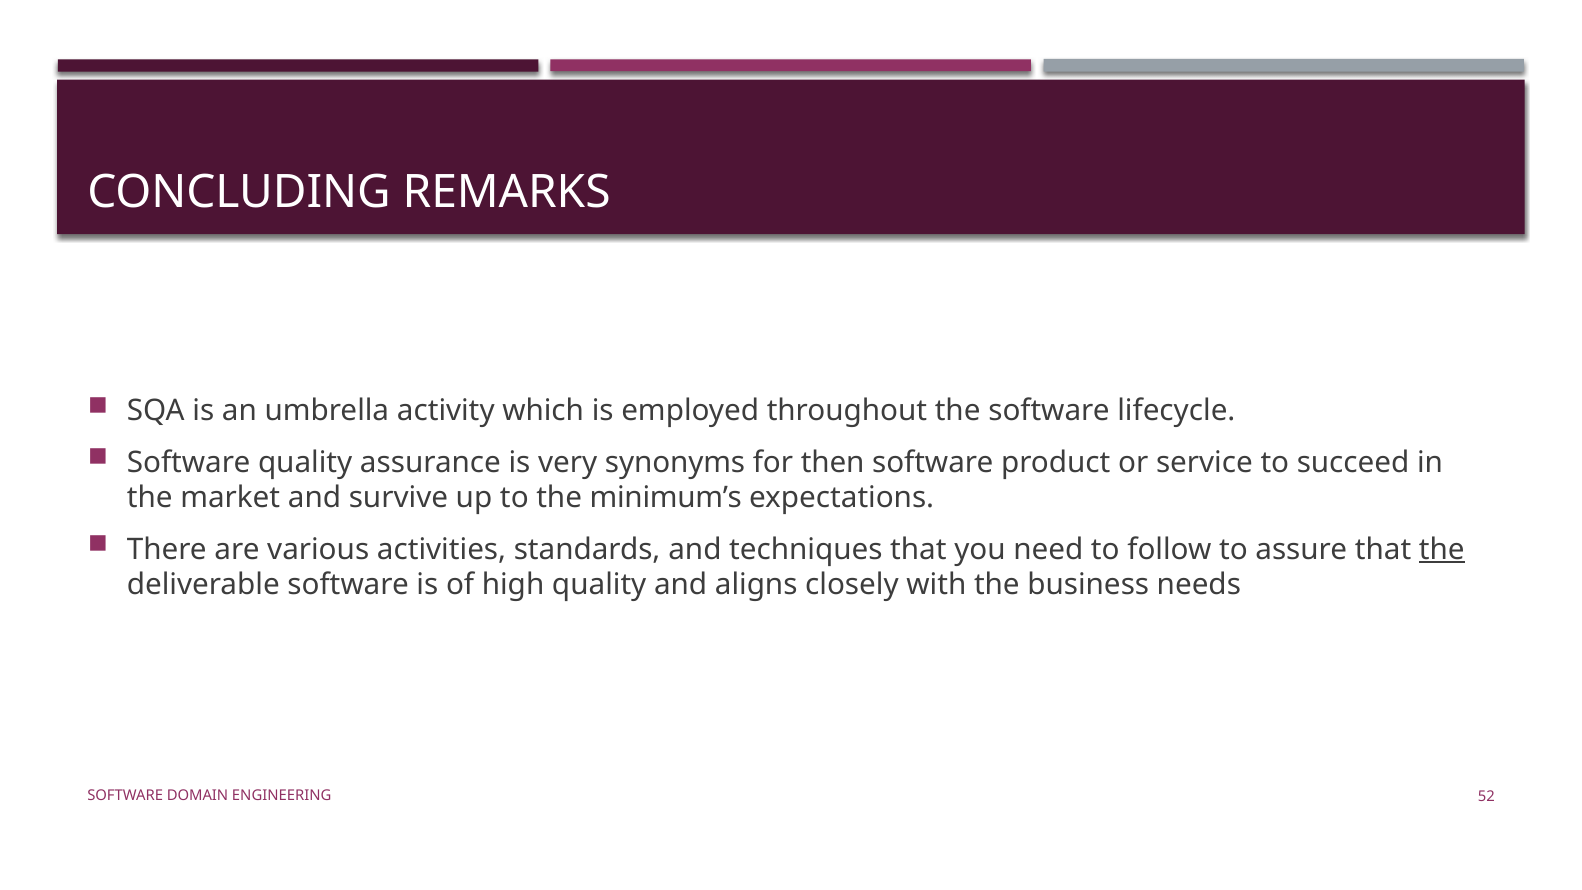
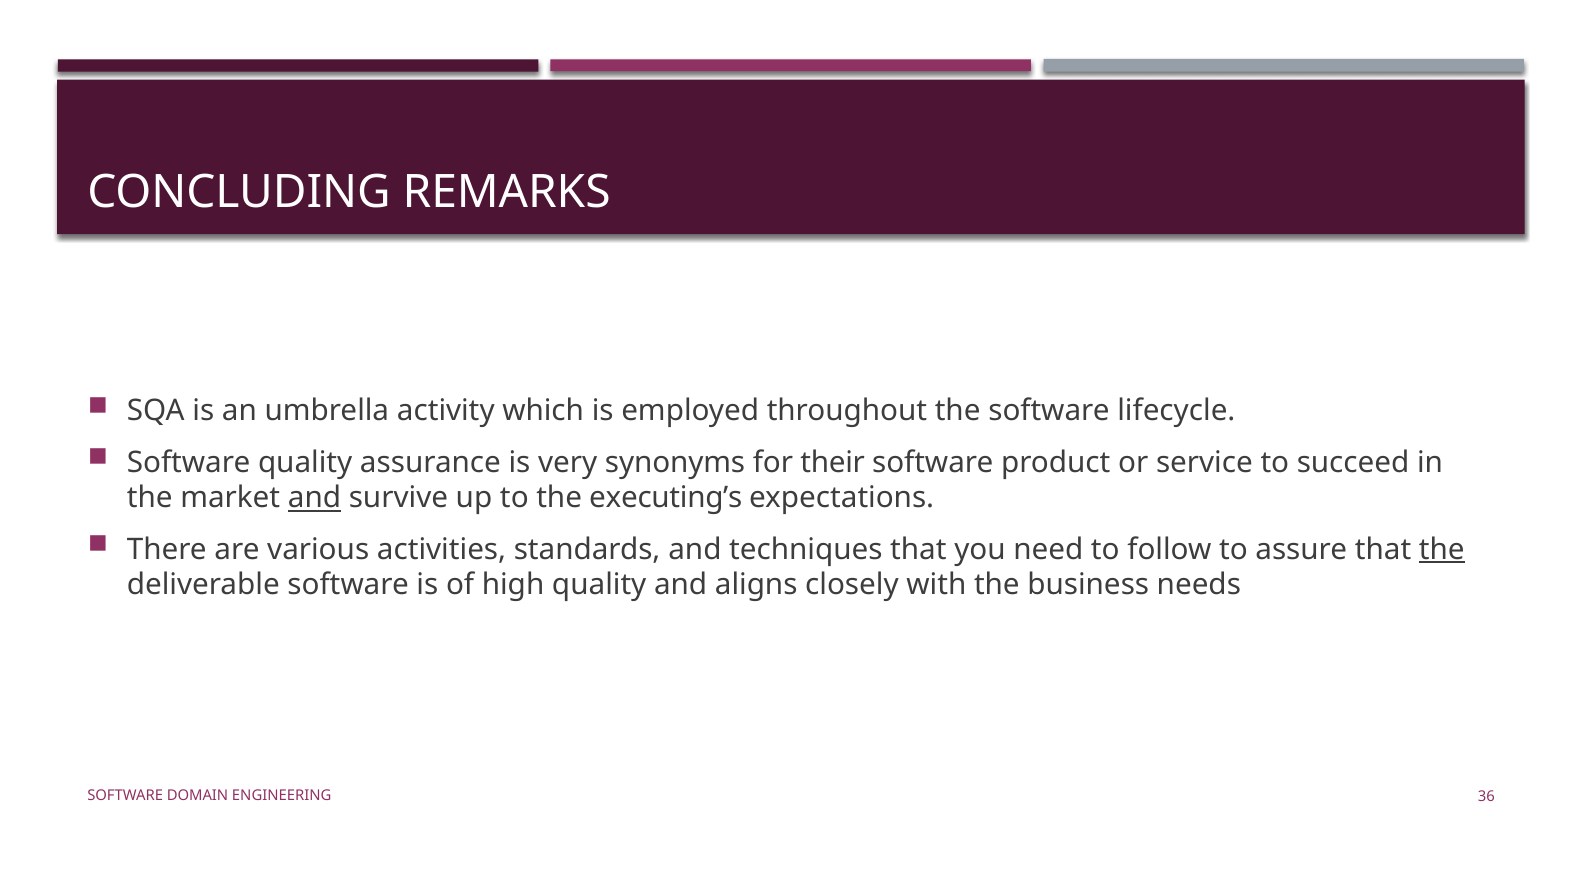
then: then -> their (833, 462)
and underline: none -> present (314, 498)
minimum’s: minimum’s -> executing’s (666, 498)
52: 52 -> 36 (1486, 796)
